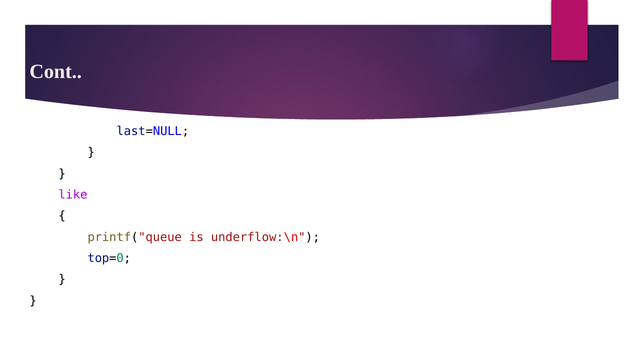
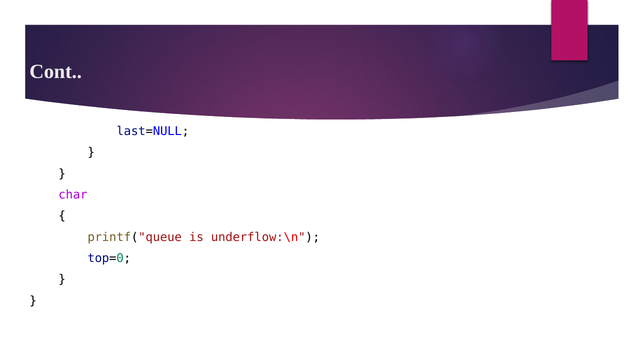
like: like -> char (73, 195)
